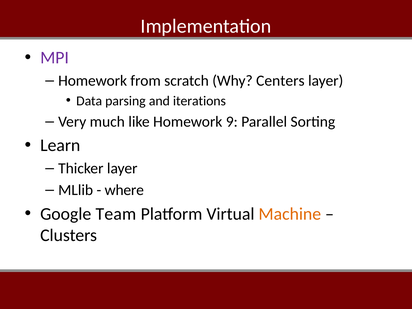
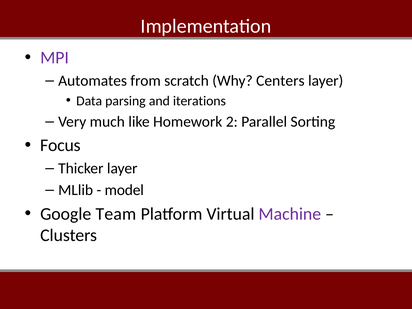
Homework: Homework -> Automates (93, 81)
9: 9 -> 2 (232, 122)
Learn: Learn -> Focus (60, 145)
where: where -> model (124, 190)
Machine colour: orange -> purple (290, 214)
